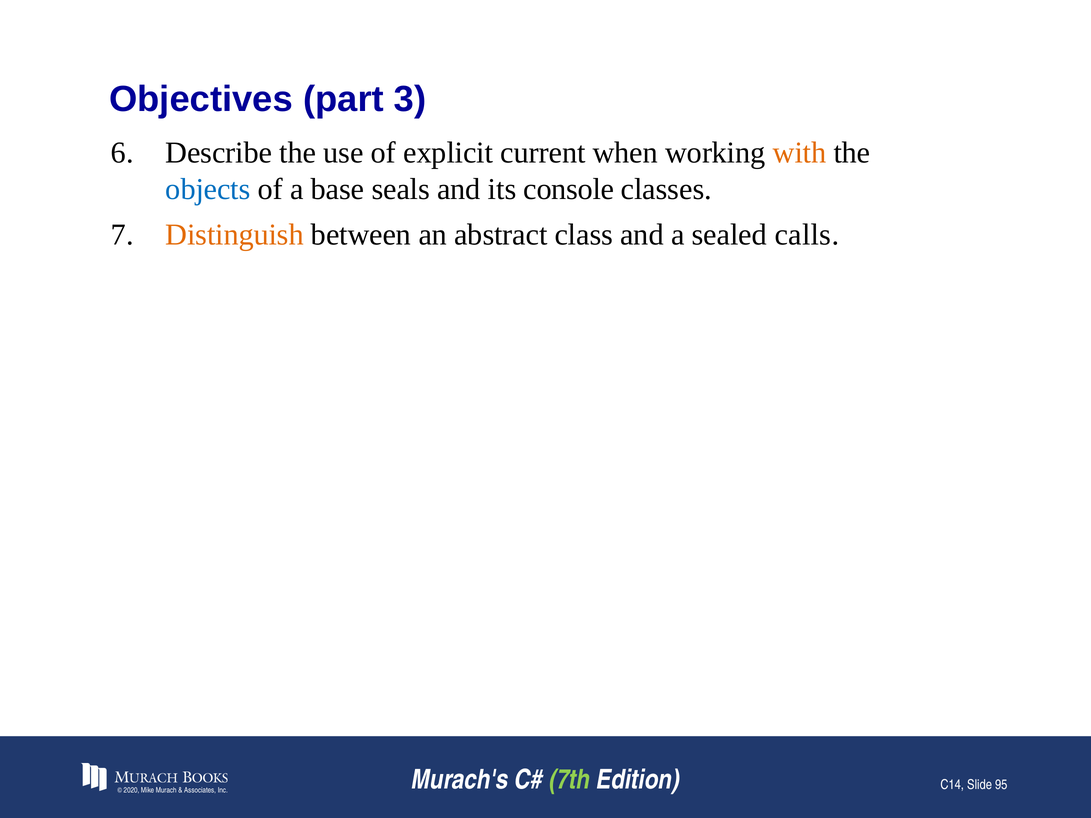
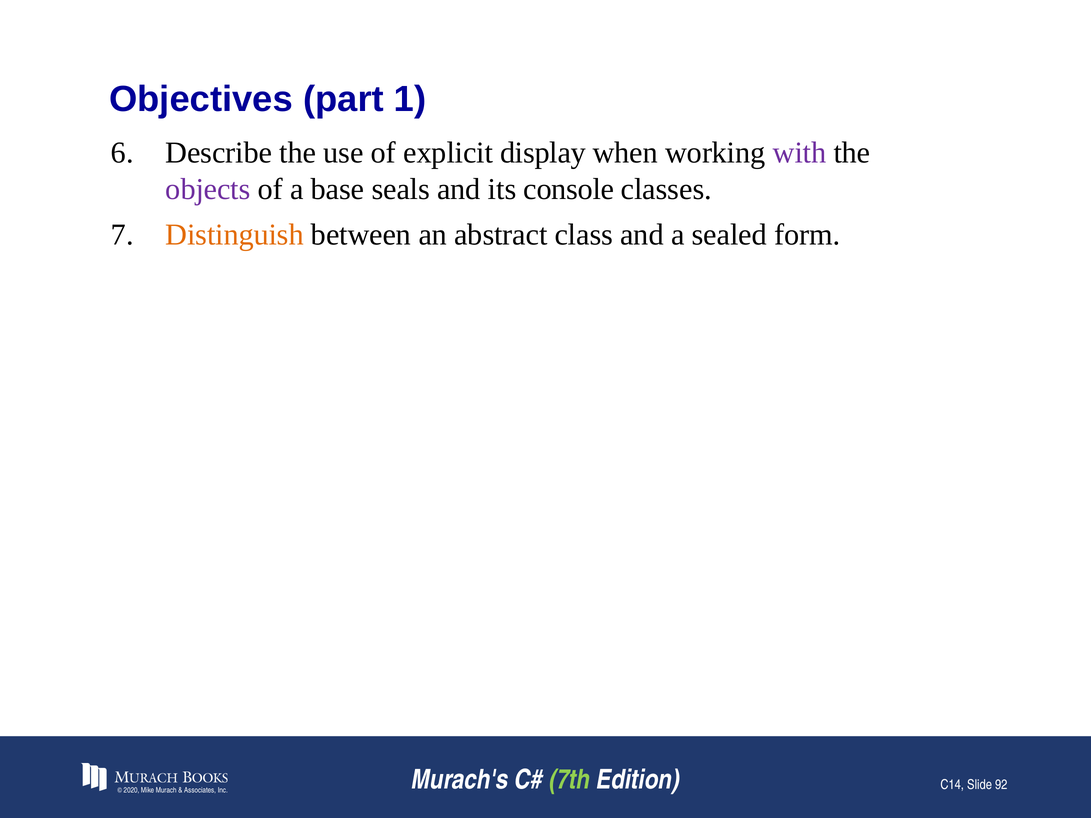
3: 3 -> 1 (410, 99)
current: current -> display (543, 153)
with colour: orange -> purple (799, 153)
objects colour: blue -> purple (208, 189)
calls: calls -> form (807, 235)
95: 95 -> 92 (1001, 785)
